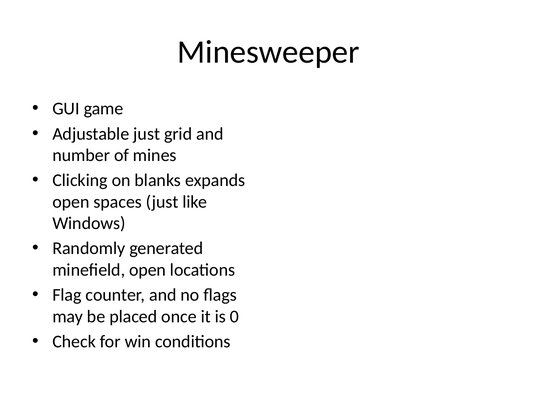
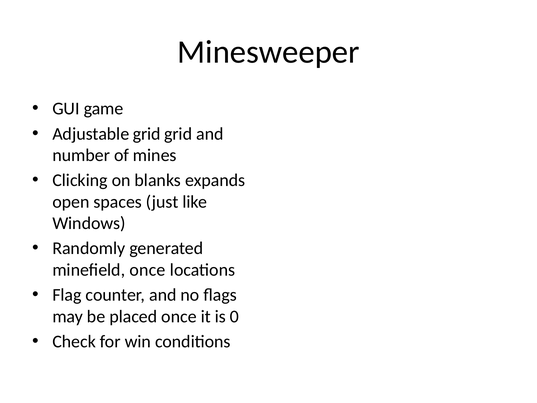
Adjustable just: just -> grid (147, 134)
minefield open: open -> once (147, 270)
